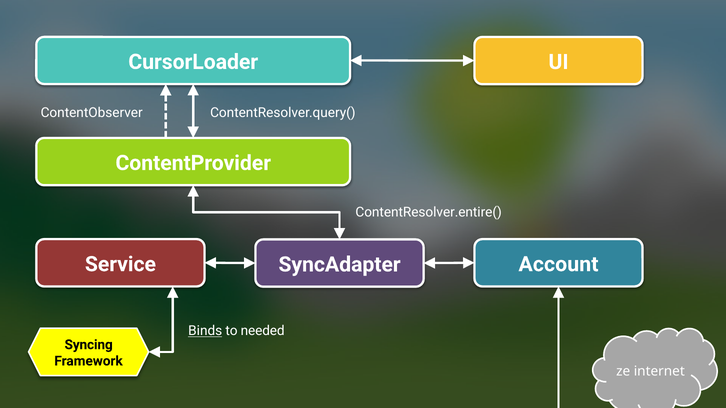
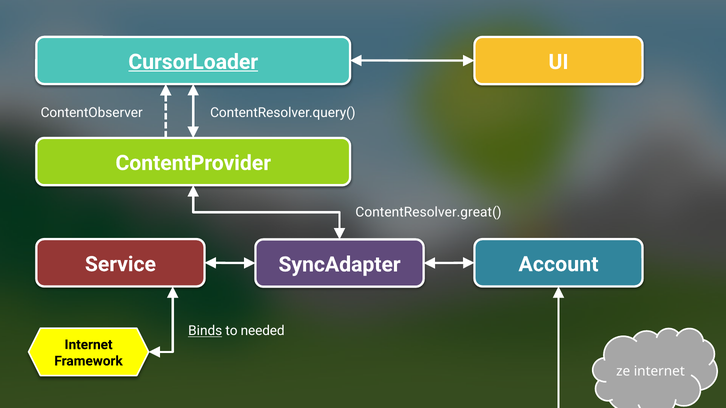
CursorLoader underline: none -> present (193, 62)
ContentResolver.entire(: ContentResolver.entire( -> ContentResolver.great( (429, 212)
Syncing: Syncing -> Internet (89, 345)
